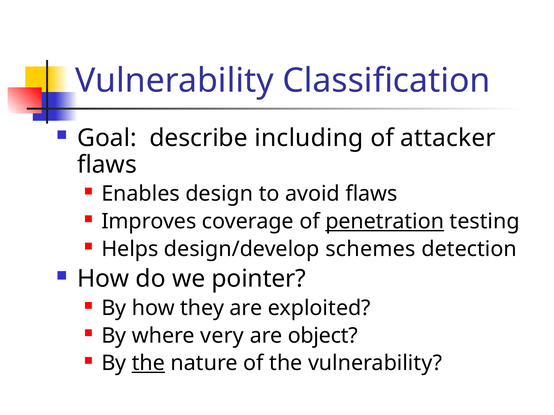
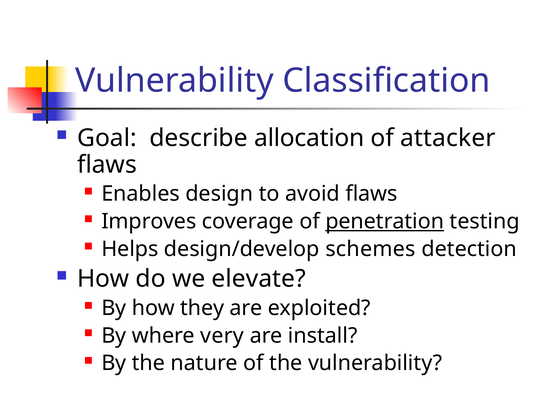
including: including -> allocation (309, 138)
pointer: pointer -> elevate (259, 279)
object: object -> install (323, 336)
the underline: present -> none (148, 364)
